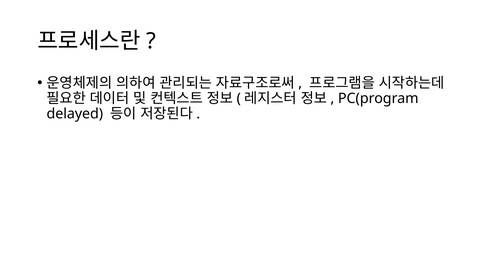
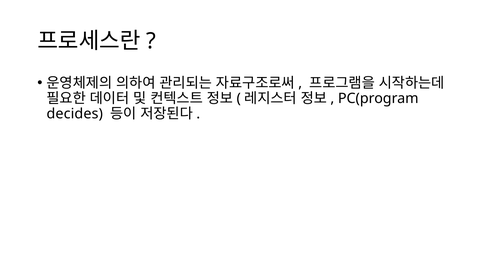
delayed: delayed -> decides (75, 114)
